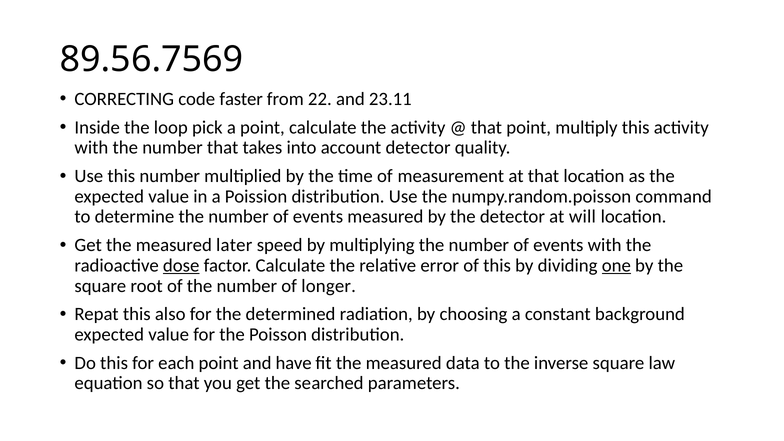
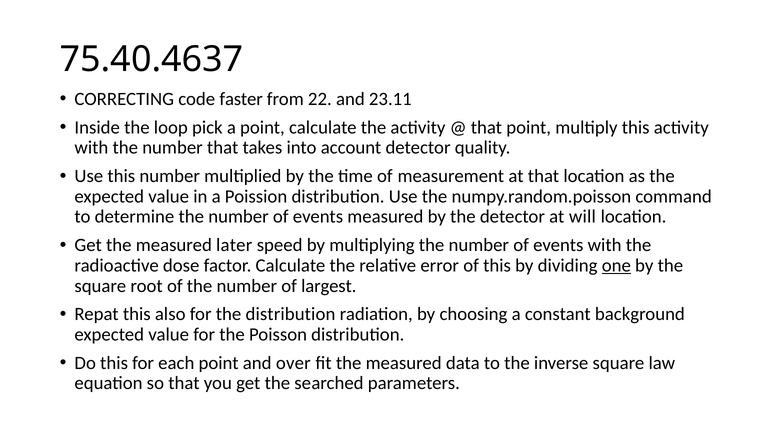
89.56.7569: 89.56.7569 -> 75.40.4637 (152, 60)
dose underline: present -> none (181, 266)
longer: longer -> largest (329, 286)
the determined: determined -> distribution (290, 314)
have: have -> over (293, 363)
